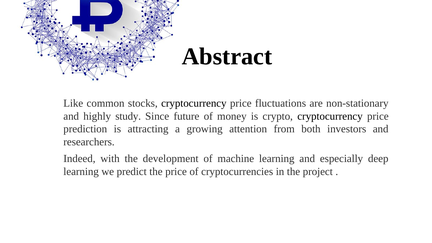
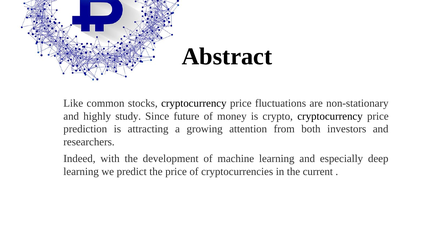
project: project -> current (318, 172)
